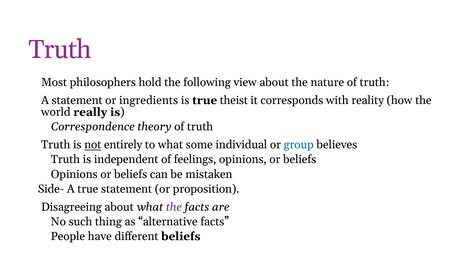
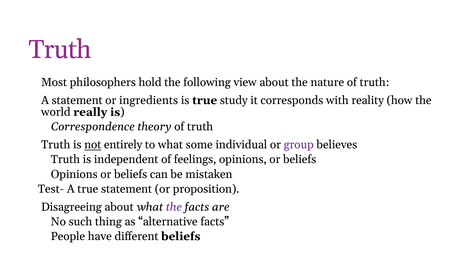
theist: theist -> study (234, 100)
group colour: blue -> purple (299, 145)
Side-: Side- -> Test- (51, 189)
